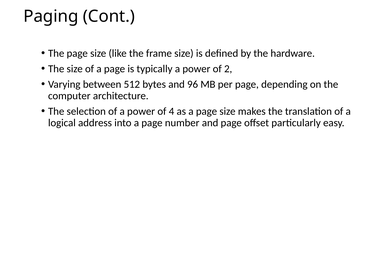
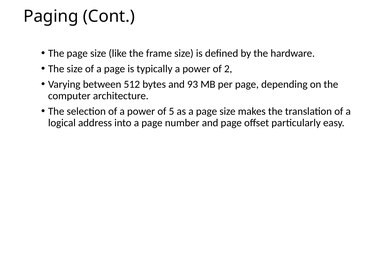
96: 96 -> 93 (193, 84)
4: 4 -> 5 (172, 111)
